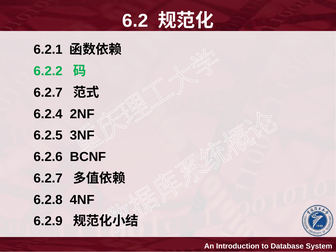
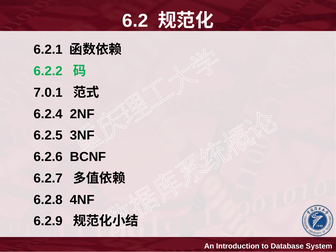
6.2.7: 6.2.7 -> 7.0.1 (48, 93)
